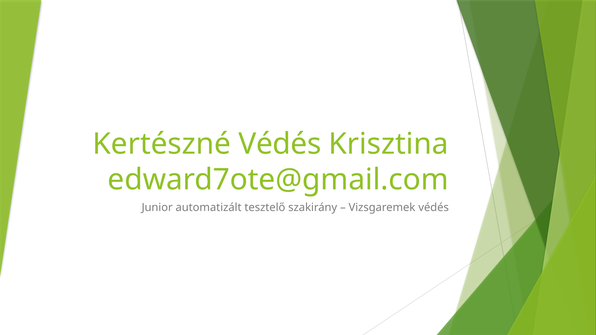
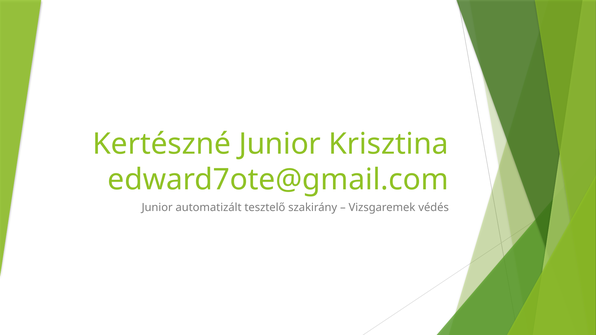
Kertészné Védés: Védés -> Junior (280, 144)
